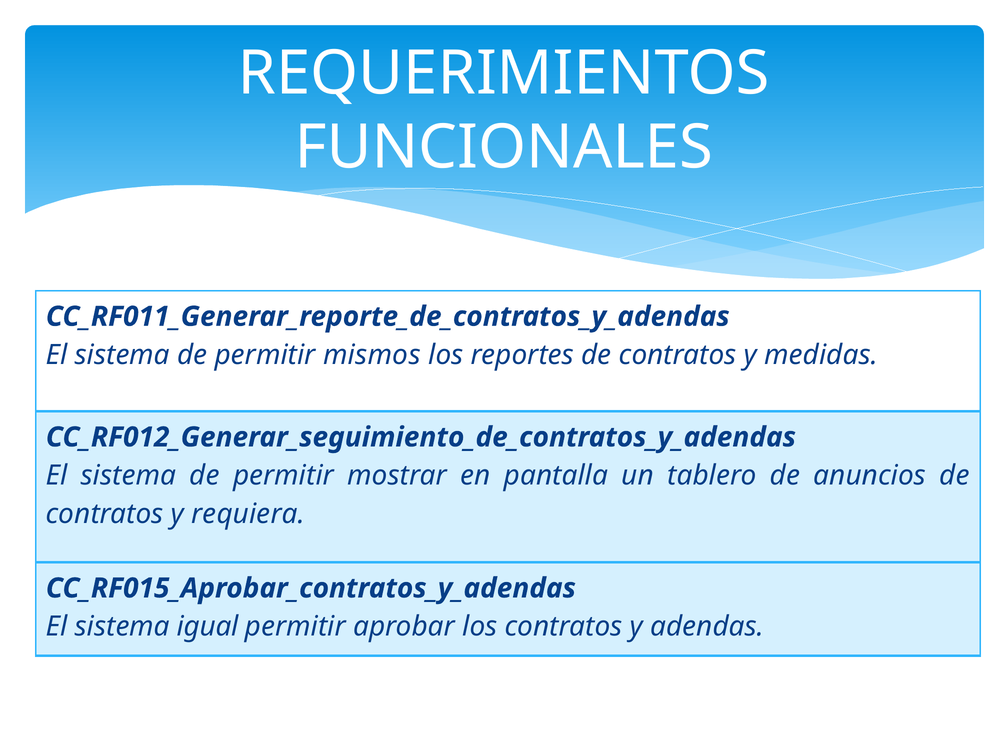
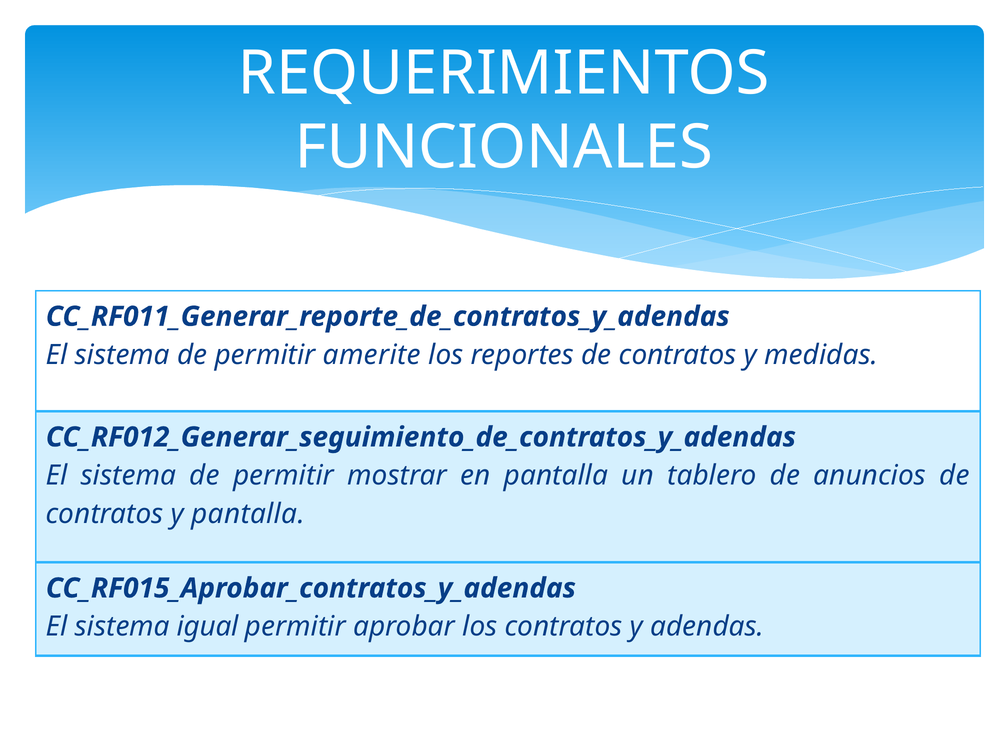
mismos: mismos -> amerite (372, 355)
y requiera: requiera -> pantalla (248, 514)
